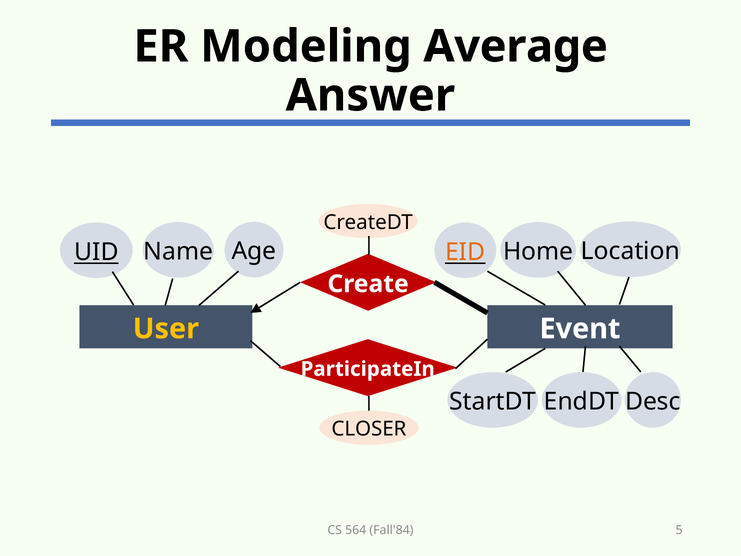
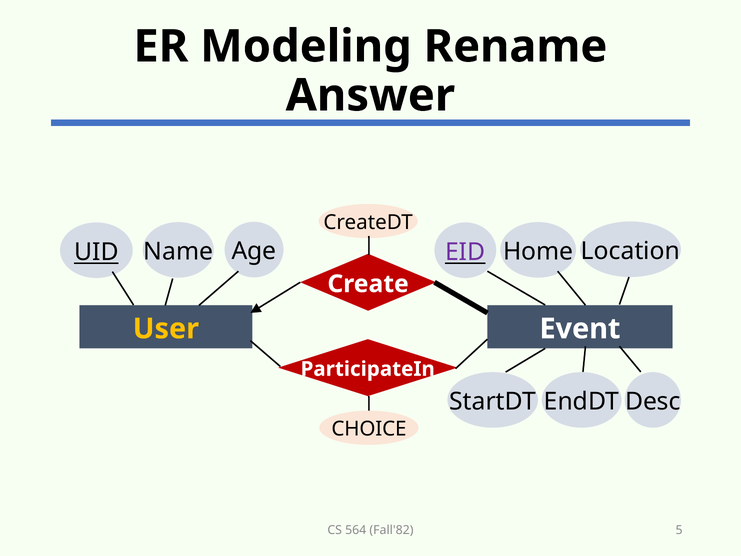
Average: Average -> Rename (515, 47)
EID colour: orange -> purple (465, 252)
CLOSER: CLOSER -> CHOICE (369, 429)
Fall'84: Fall'84 -> Fall'82 (391, 530)
